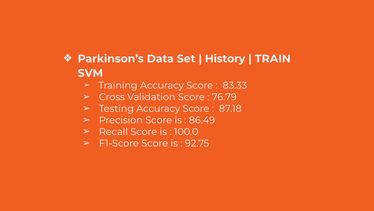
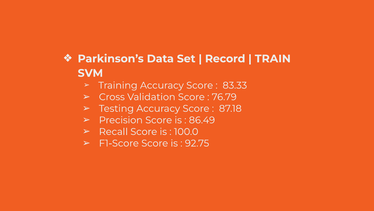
History: History -> Record (225, 59)
